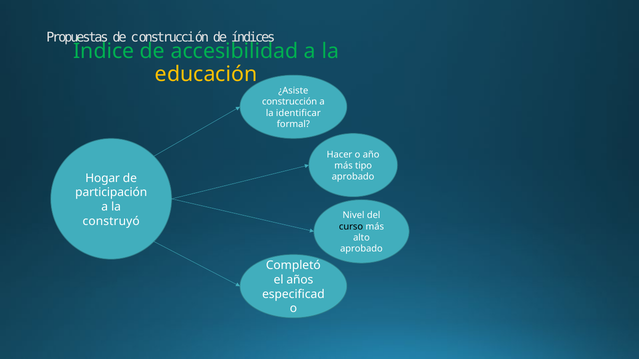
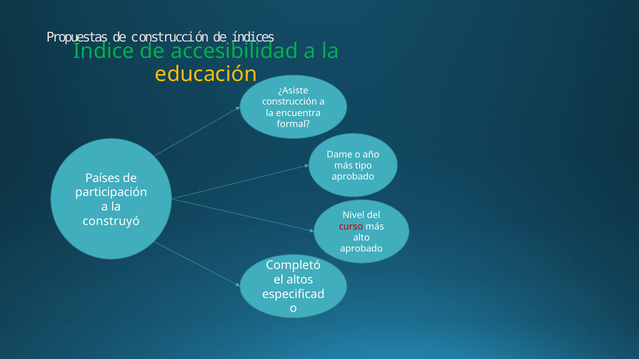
identificar: identificar -> encuentra (298, 113)
Hacer: Hacer -> Dame (340, 155)
Hogar: Hogar -> Países (103, 178)
curso colour: black -> red (351, 227)
años: años -> altos (300, 280)
